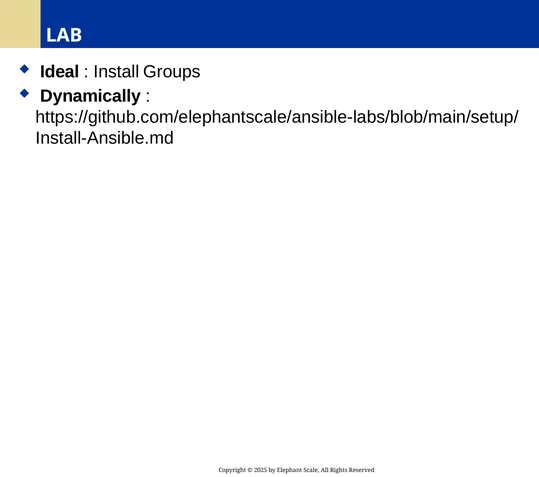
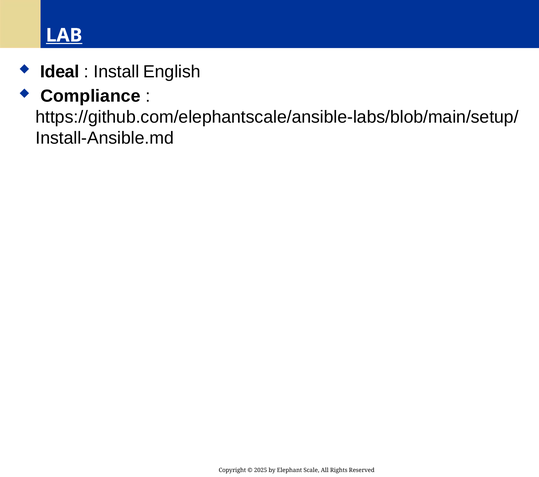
LAB underline: none -> present (64, 35)
Groups: Groups -> English (172, 72)
Dynamically: Dynamically -> Compliance (90, 96)
